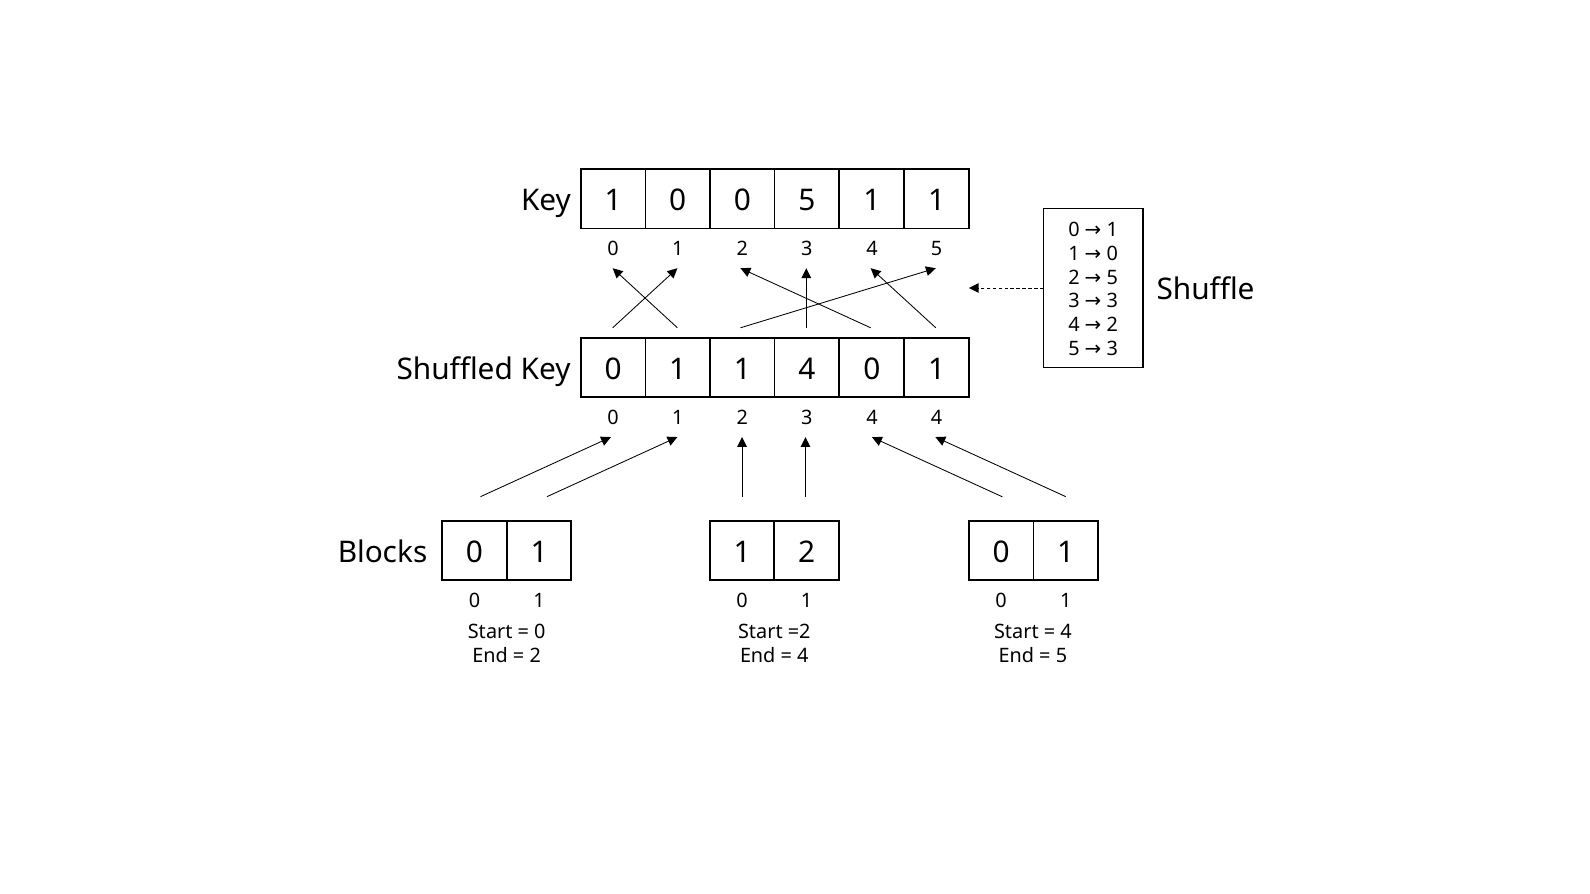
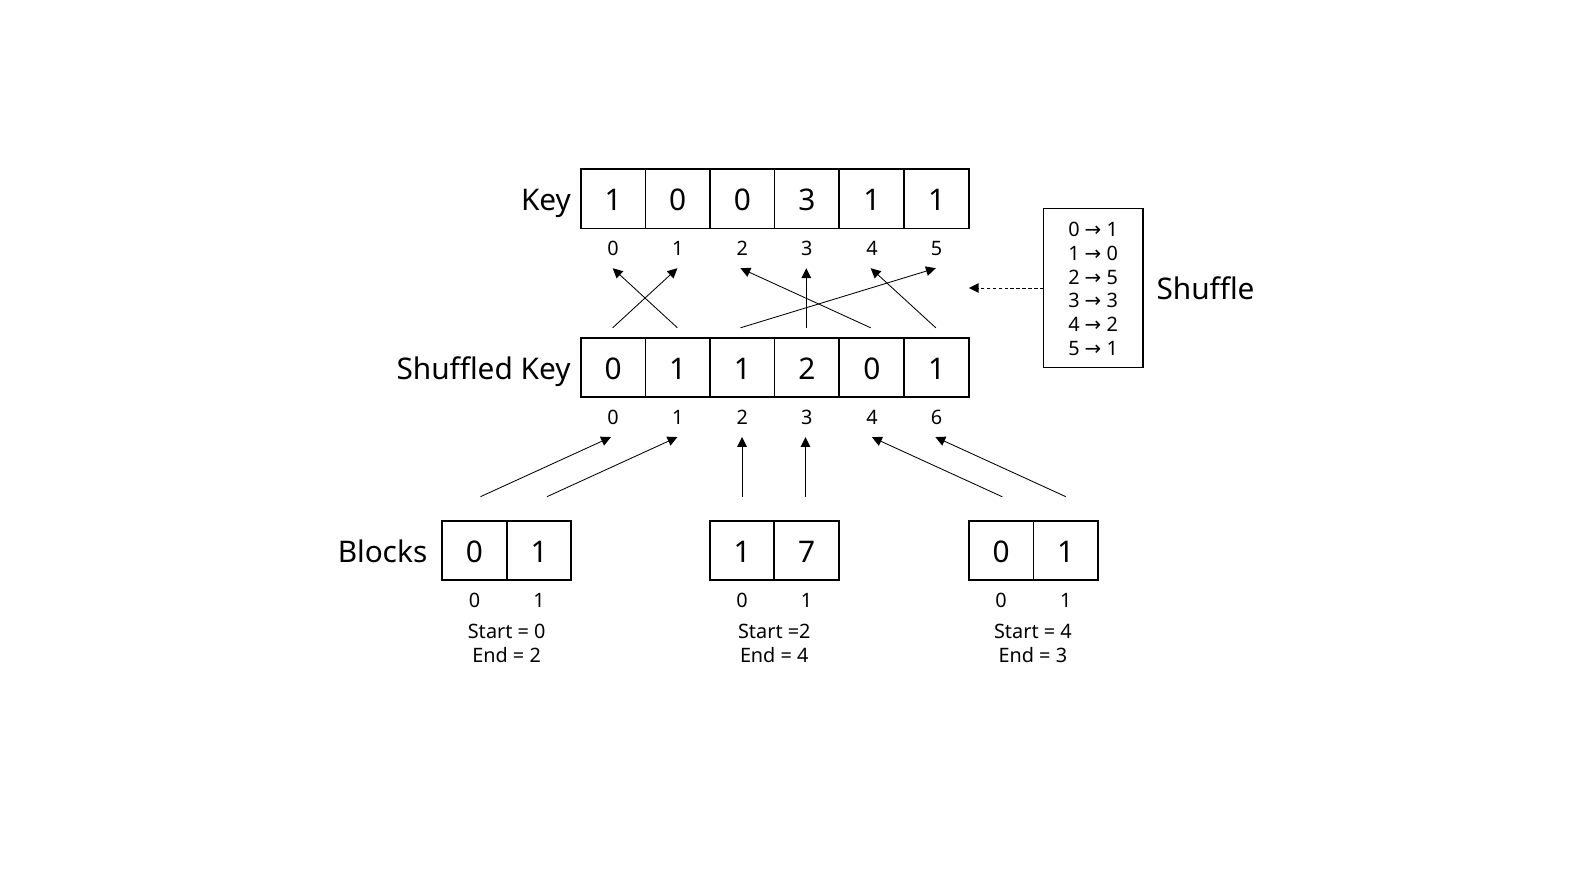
0 5: 5 -> 3 (807, 201)
5 3: 3 -> 1 (1112, 349)
1 1 4: 4 -> 2 (807, 370)
4 4: 4 -> 6 (937, 418)
2: 2 -> 7 (807, 553)
5: 5 -> 3 (1061, 656)
